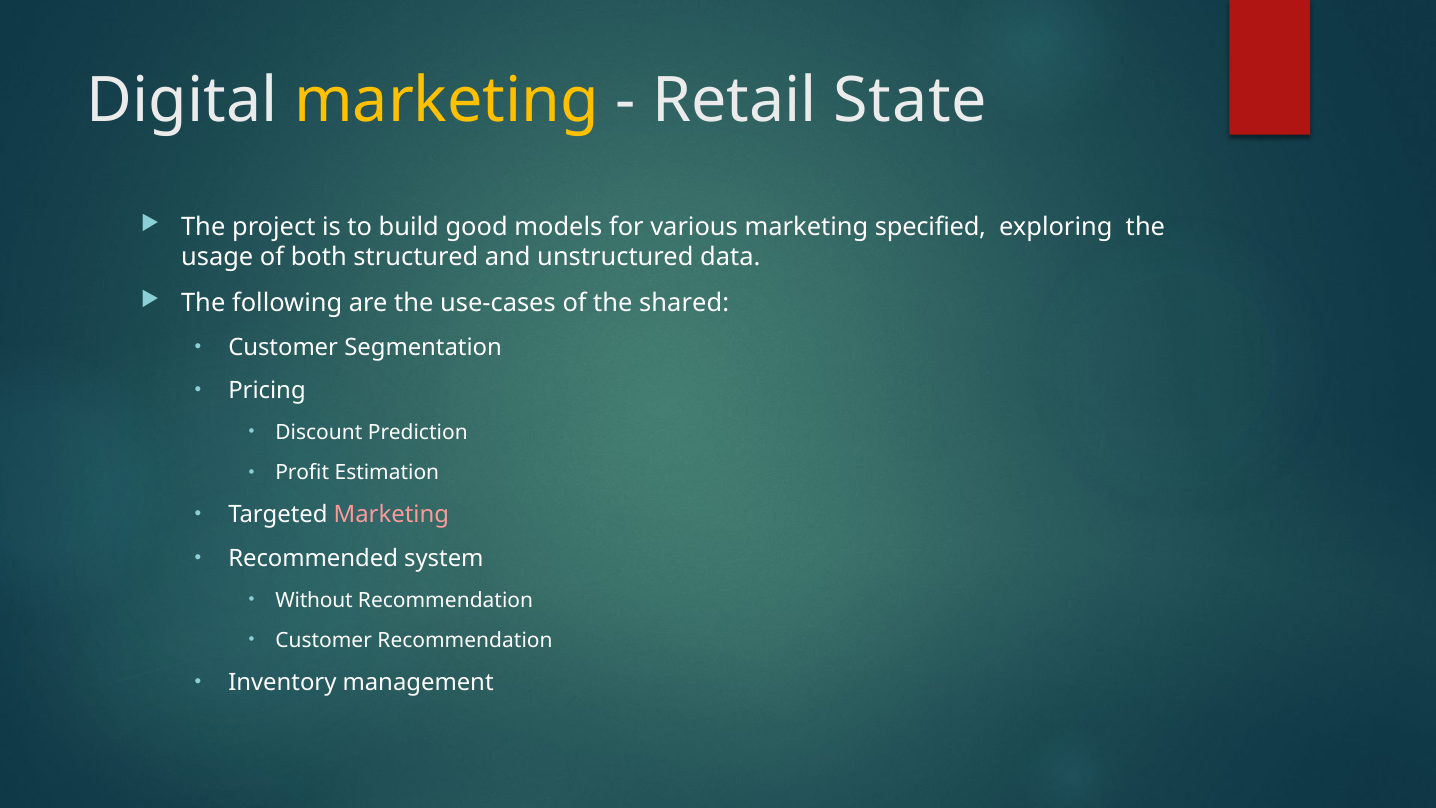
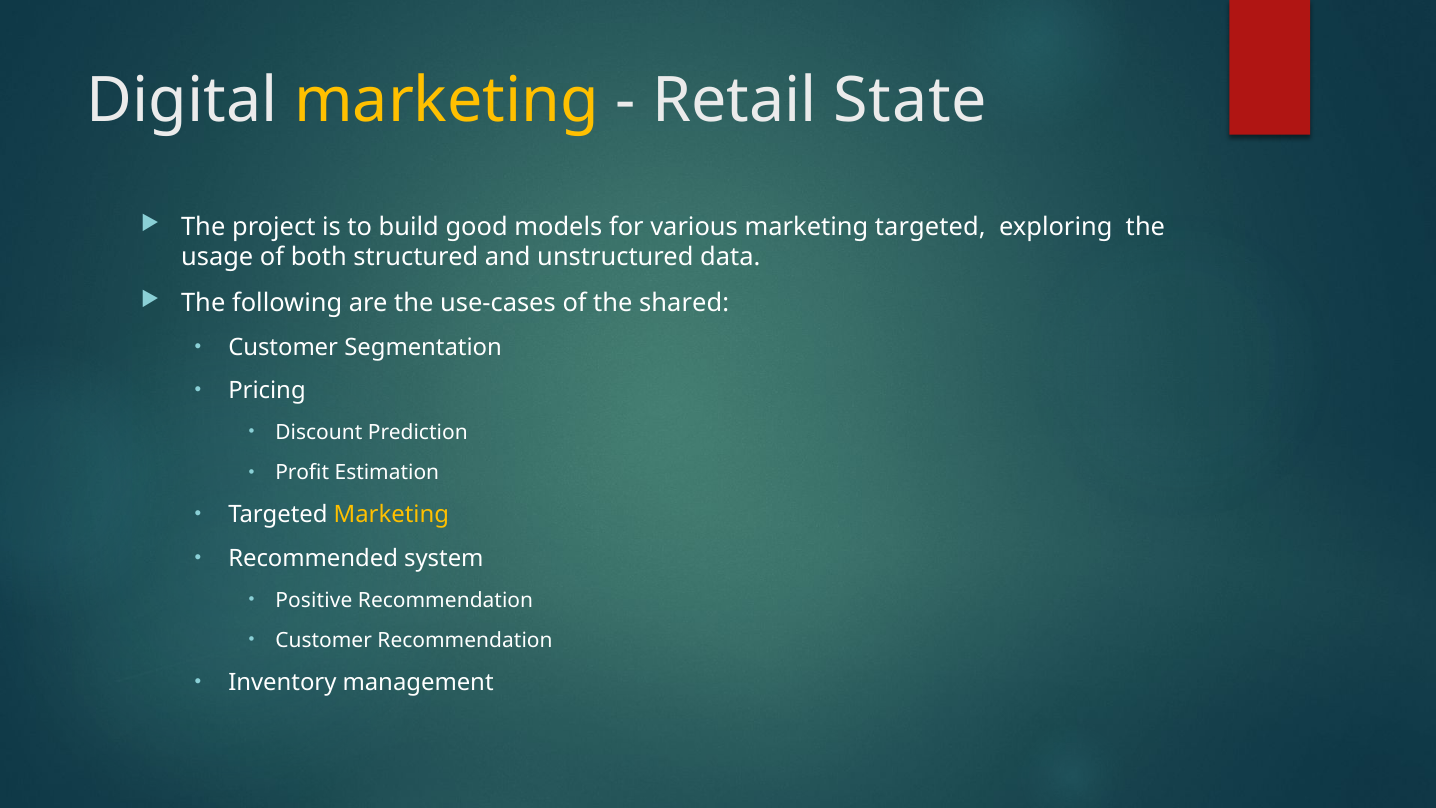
marketing specified: specified -> targeted (930, 227)
Marketing colour: pink -> yellow (391, 515)
Without: Without -> Positive (314, 600)
